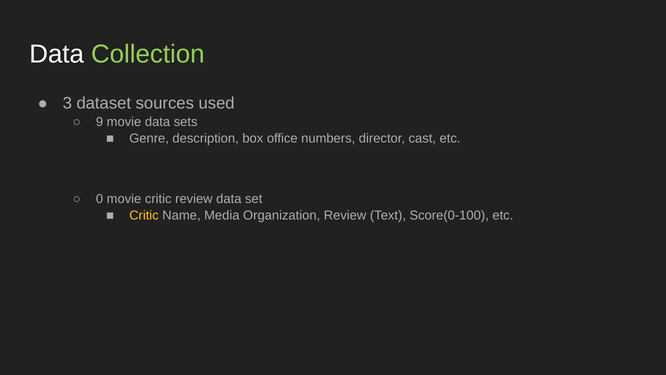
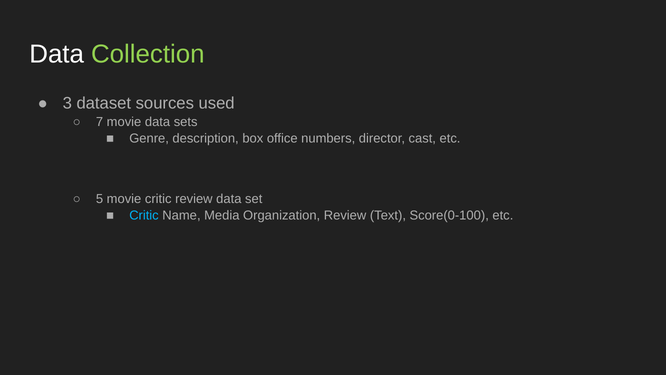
9: 9 -> 7 (100, 122)
0: 0 -> 5 (100, 199)
Critic colour: yellow -> light blue (144, 215)
